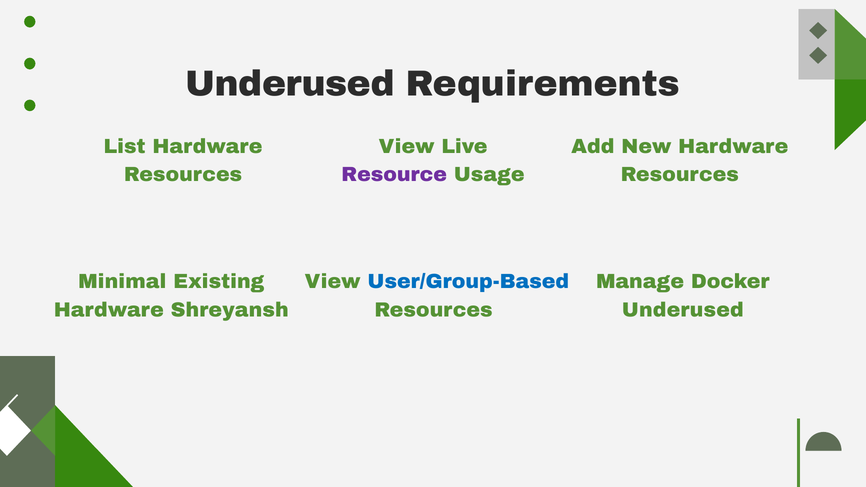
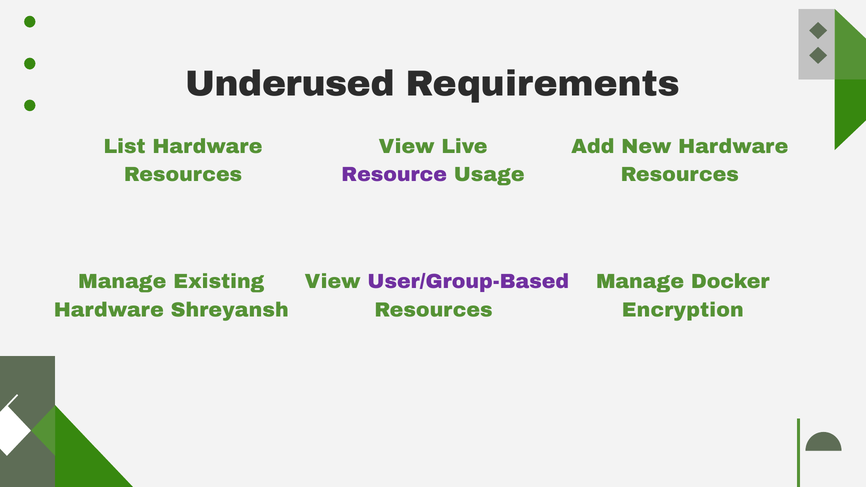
Minimal: Minimal -> Manage (122, 282)
User/Group-Based colour: blue -> purple (468, 282)
Underused: Underused -> Encryption (683, 310)
